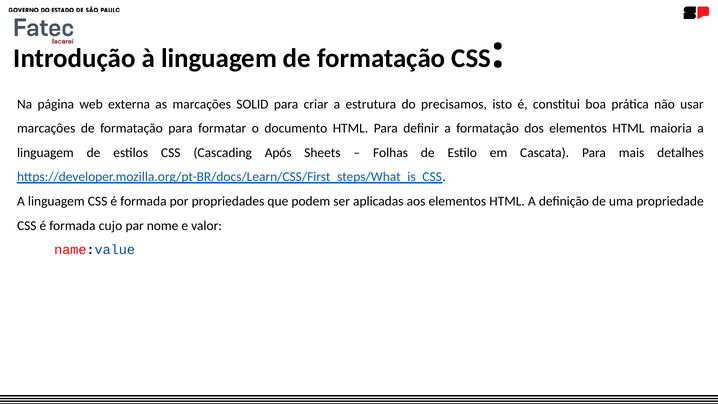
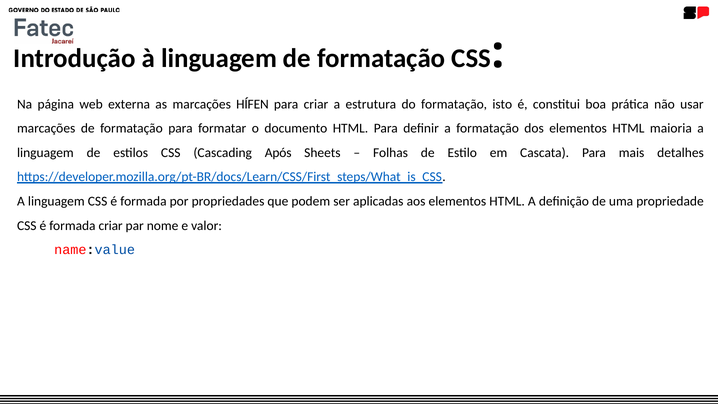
SOLID: SOLID -> HÍFEN (252, 104)
do precisamos: precisamos -> formatação (454, 104)
formada cujo: cujo -> criar (111, 226)
